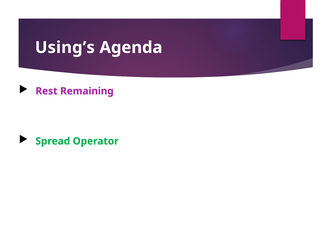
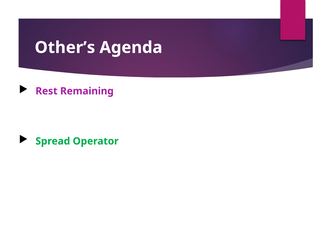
Using’s: Using’s -> Other’s (65, 48)
